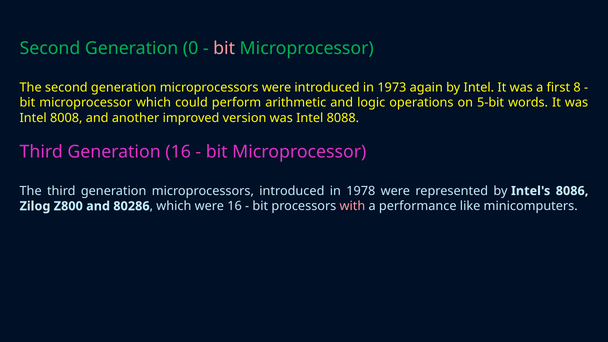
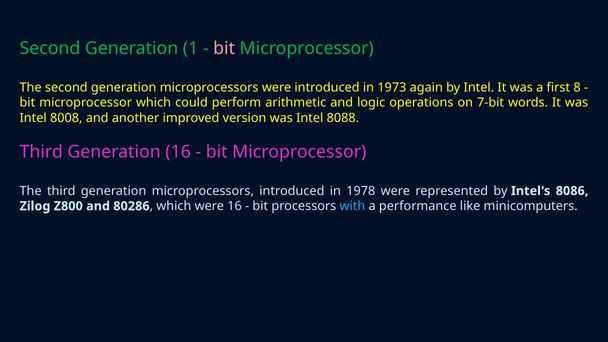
0: 0 -> 1 (191, 48)
5-bit: 5-bit -> 7-bit (491, 103)
with colour: pink -> light blue (352, 206)
